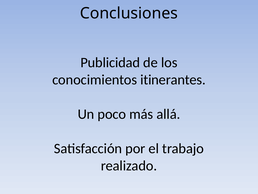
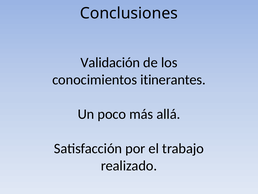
Publicidad: Publicidad -> Validación (110, 62)
